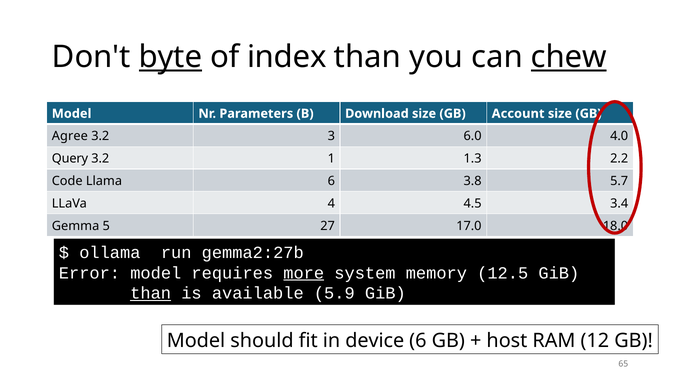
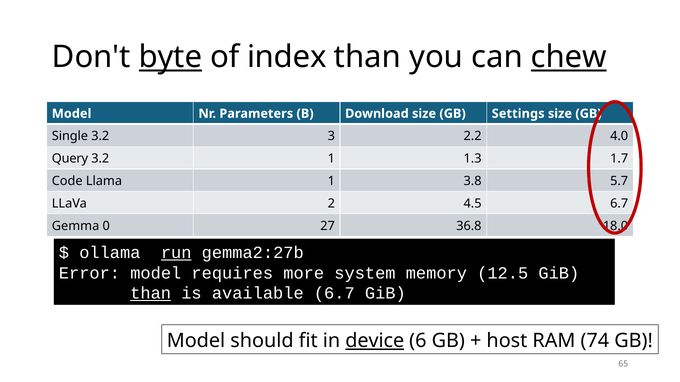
Account: Account -> Settings (518, 114)
Agree: Agree -> Single (70, 136)
6.0: 6.0 -> 2.2 (473, 136)
2.2: 2.2 -> 1.7 (619, 159)
Llama 6: 6 -> 1 (331, 181)
4: 4 -> 2 (331, 204)
4.5 3.4: 3.4 -> 6.7 (619, 204)
5: 5 -> 0 (106, 226)
17.0: 17.0 -> 36.8 (469, 226)
run underline: none -> present (176, 253)
more underline: present -> none (304, 273)
available 5.9: 5.9 -> 6.7 (334, 294)
device underline: none -> present (375, 341)
12: 12 -> 74 (595, 341)
